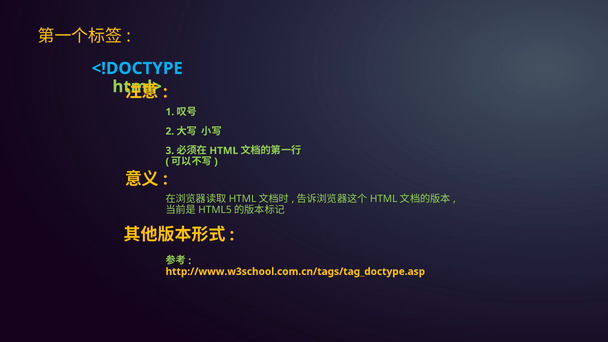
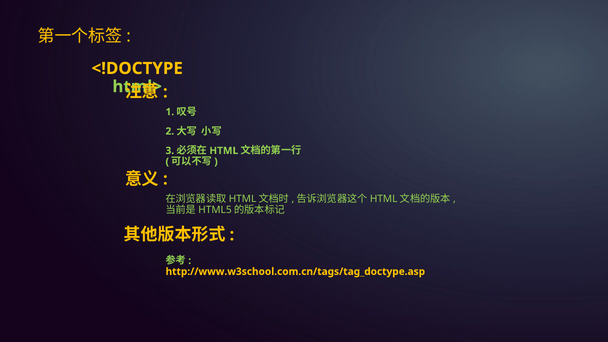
<!DOCTYPE colour: light blue -> yellow (137, 68)
